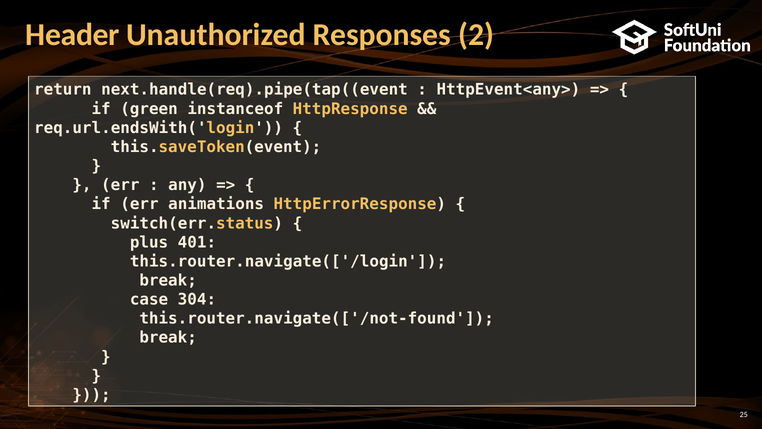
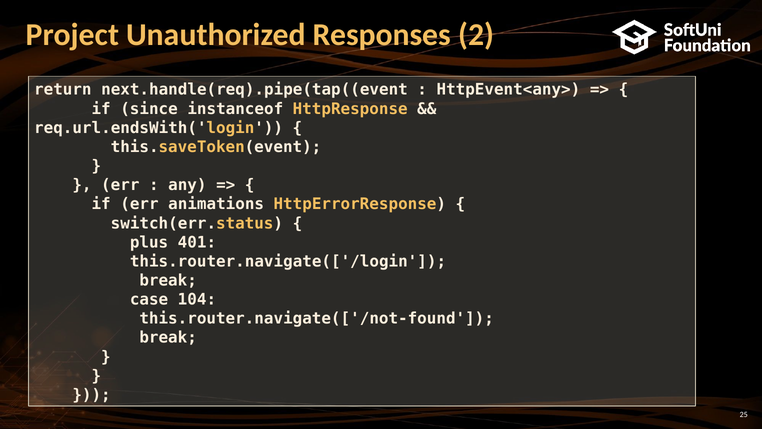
Header: Header -> Project (72, 35)
green: green -> since (149, 109)
304: 304 -> 104 (197, 299)
